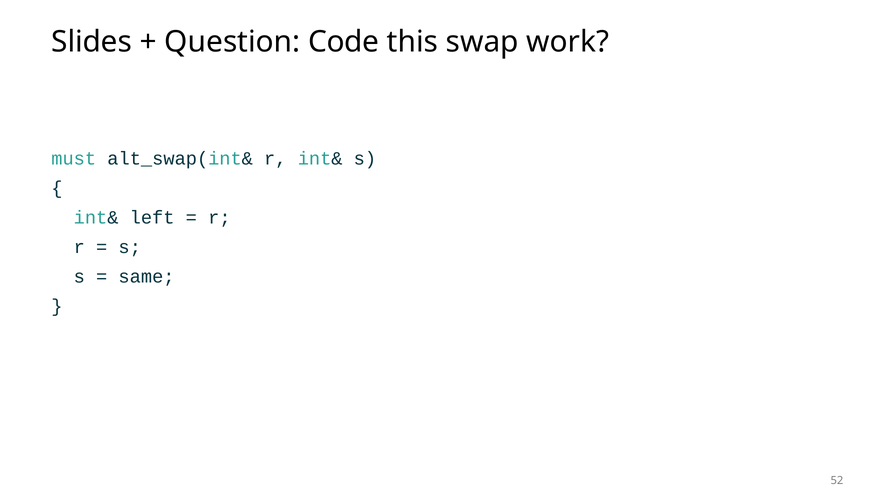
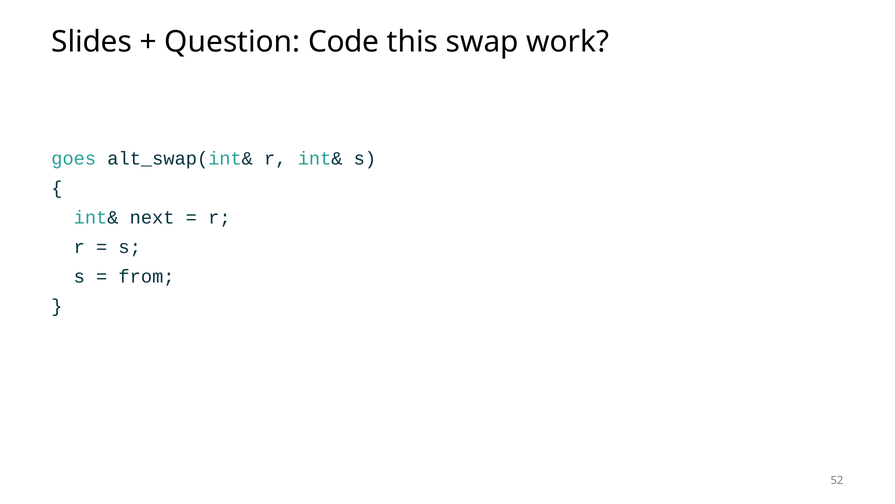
must: must -> goes (74, 158)
left: left -> next (152, 217)
same: same -> from (147, 276)
